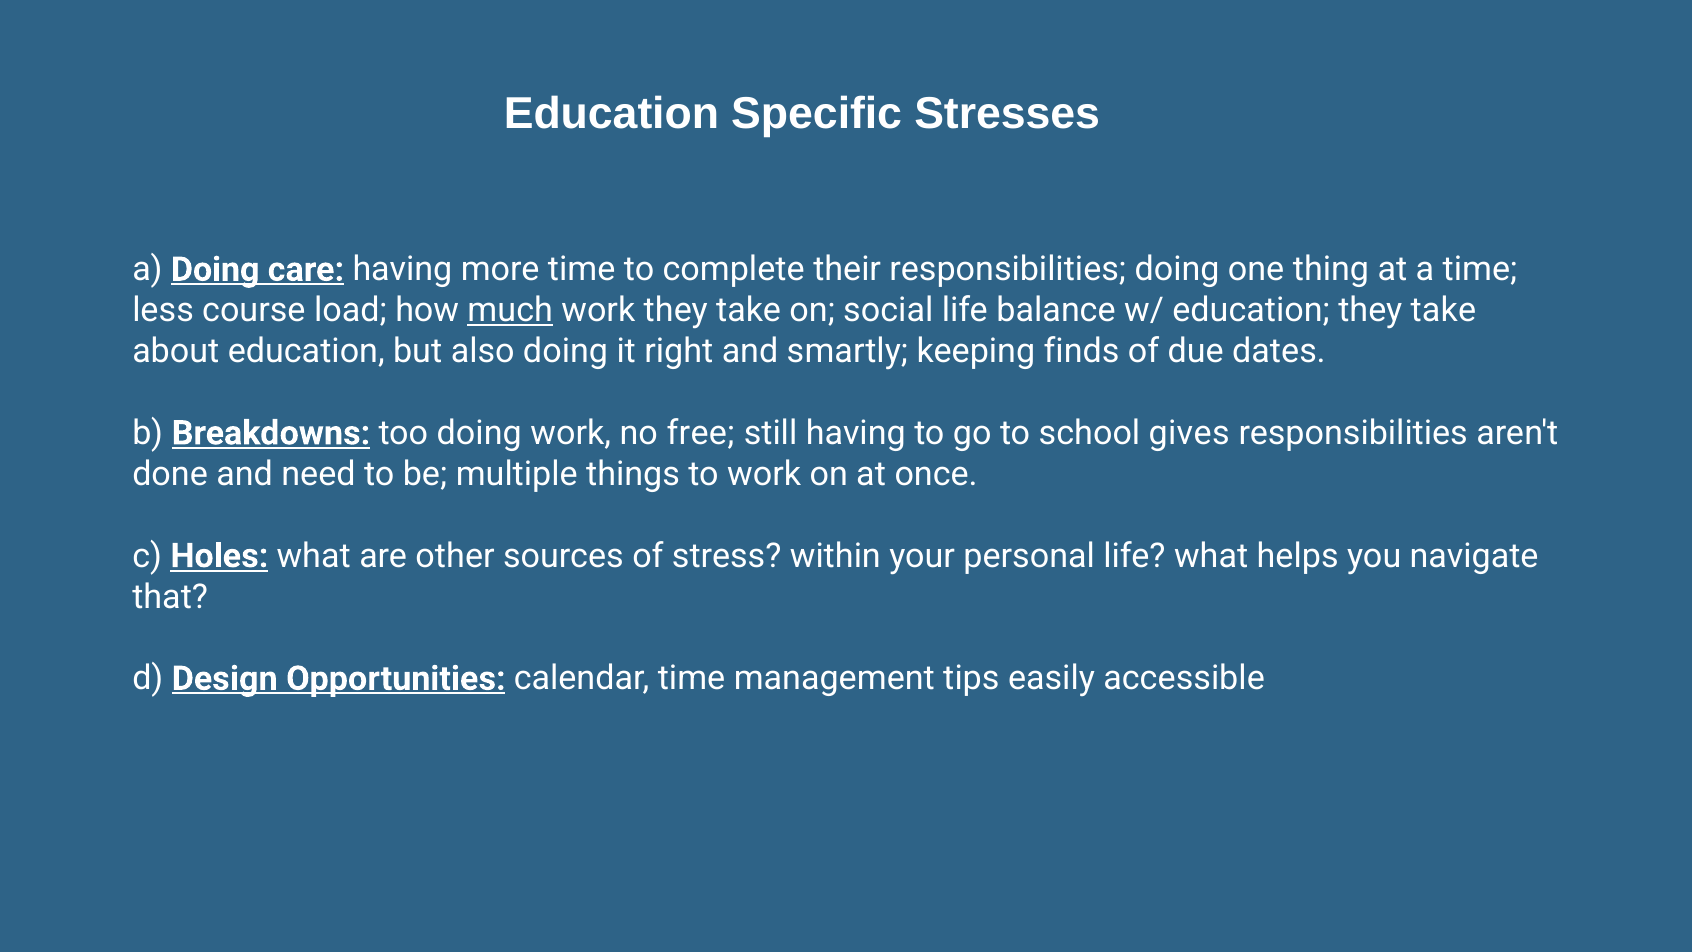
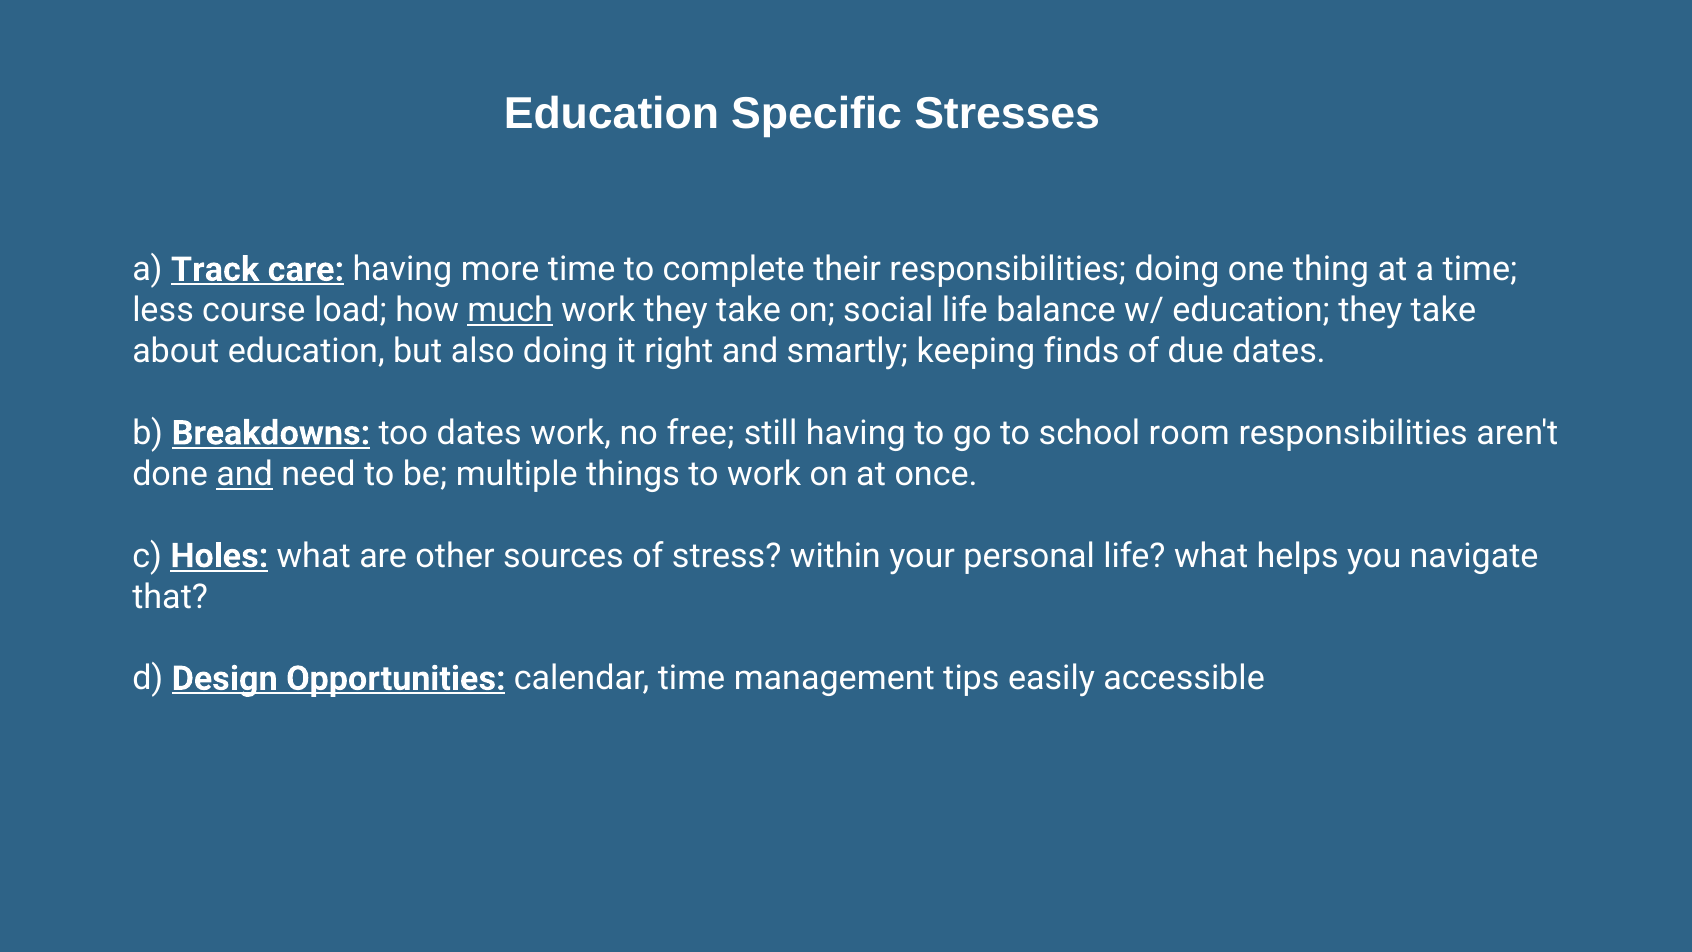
a Doing: Doing -> Track (215, 269)
too doing: doing -> dates (479, 433)
gives: gives -> room (1189, 433)
and underline: none -> present (245, 474)
